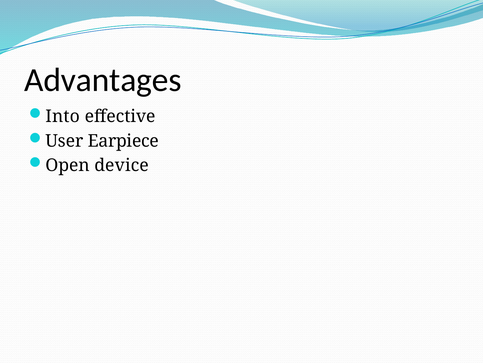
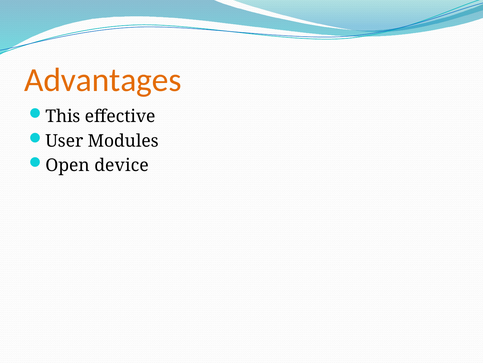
Advantages colour: black -> orange (103, 80)
Into: Into -> This (63, 116)
Earpiece: Earpiece -> Modules (123, 141)
